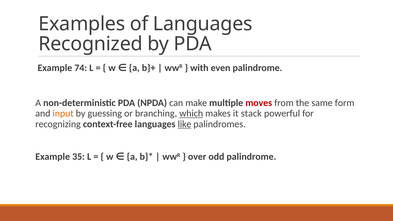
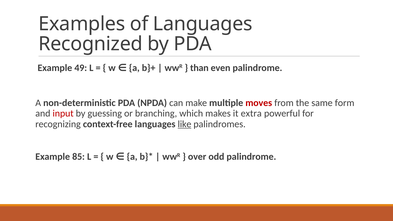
with: with -> than (199, 68)
74: 74 -> 49 (81, 68)
input colour: orange -> red (63, 113)
which underline: present -> none (191, 113)
stack: stack -> extra (251, 113)
35: 35 -> 85 (79, 157)
